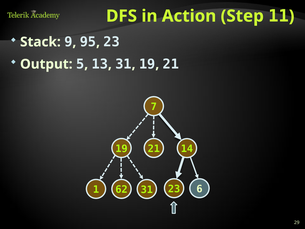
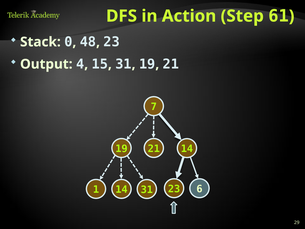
11: 11 -> 61 (279, 16)
9: 9 -> 0 (68, 42)
95: 95 -> 48 (88, 42)
5: 5 -> 4 (80, 64)
13: 13 -> 15 (100, 64)
1 62: 62 -> 14 (122, 189)
